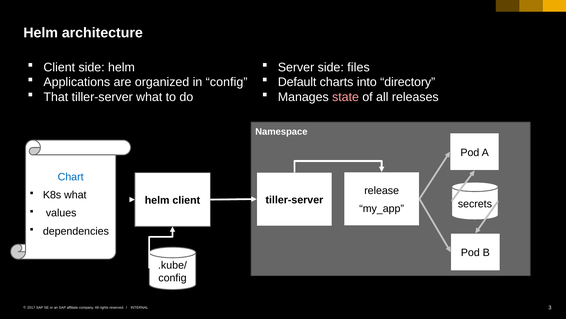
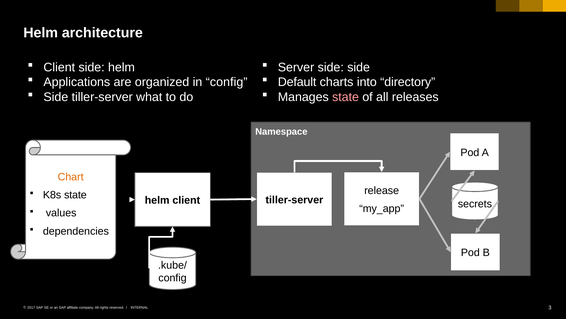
side files: files -> side (359, 67)
That: That -> Side (56, 97)
Chart colour: blue -> orange (71, 177)
K8s what: what -> state (75, 195)
